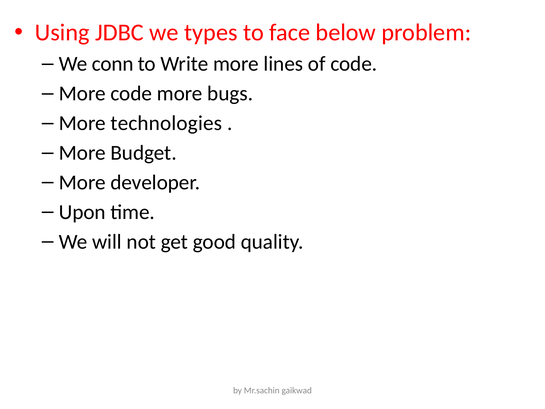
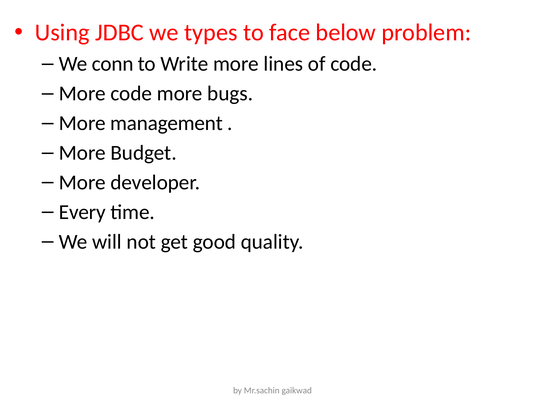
technologies: technologies -> management (167, 123)
Upon: Upon -> Every (82, 212)
